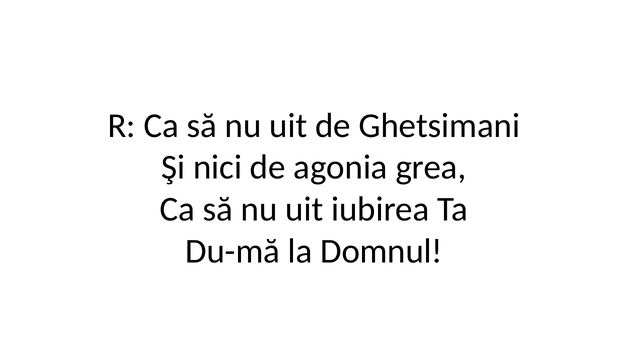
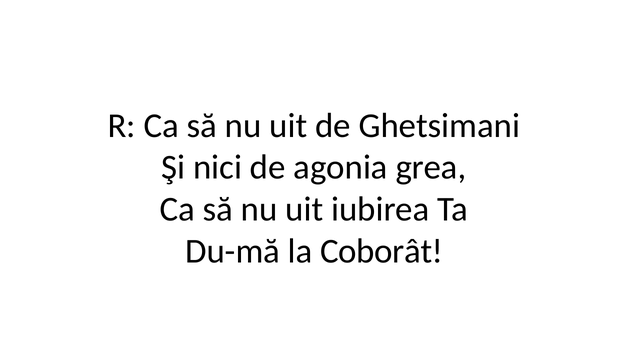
Domnul: Domnul -> Coborât (382, 251)
